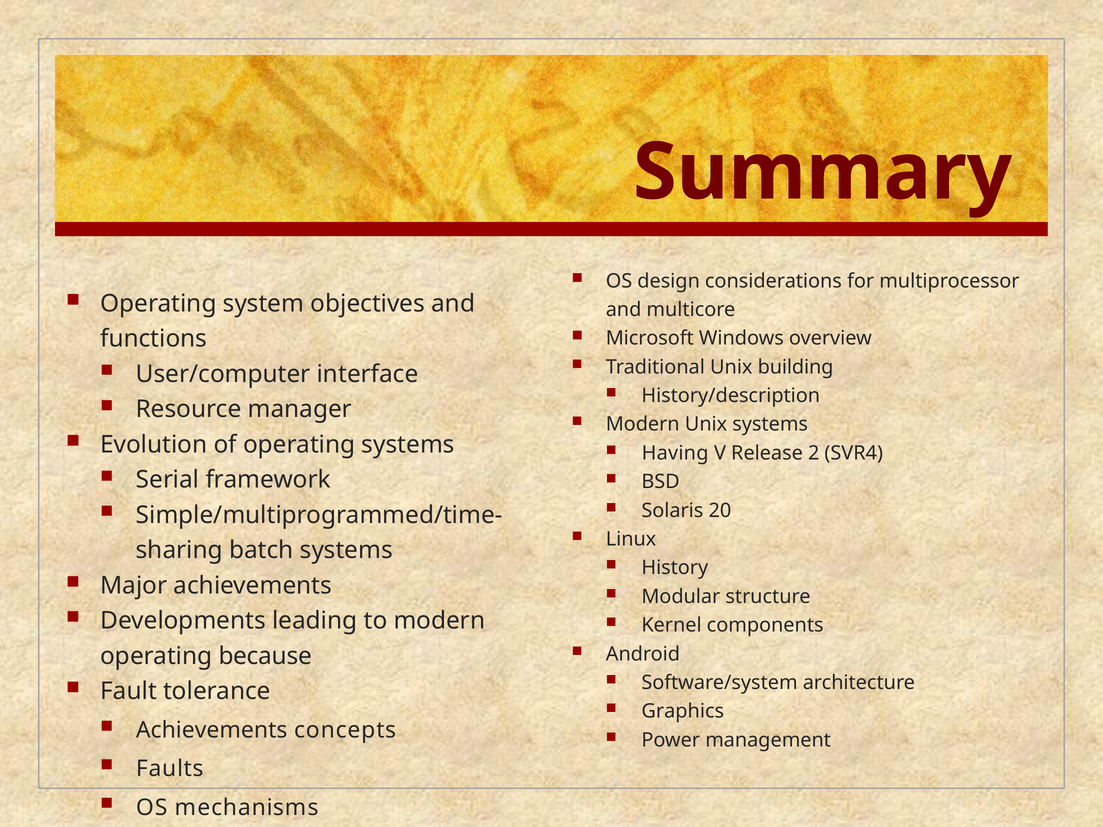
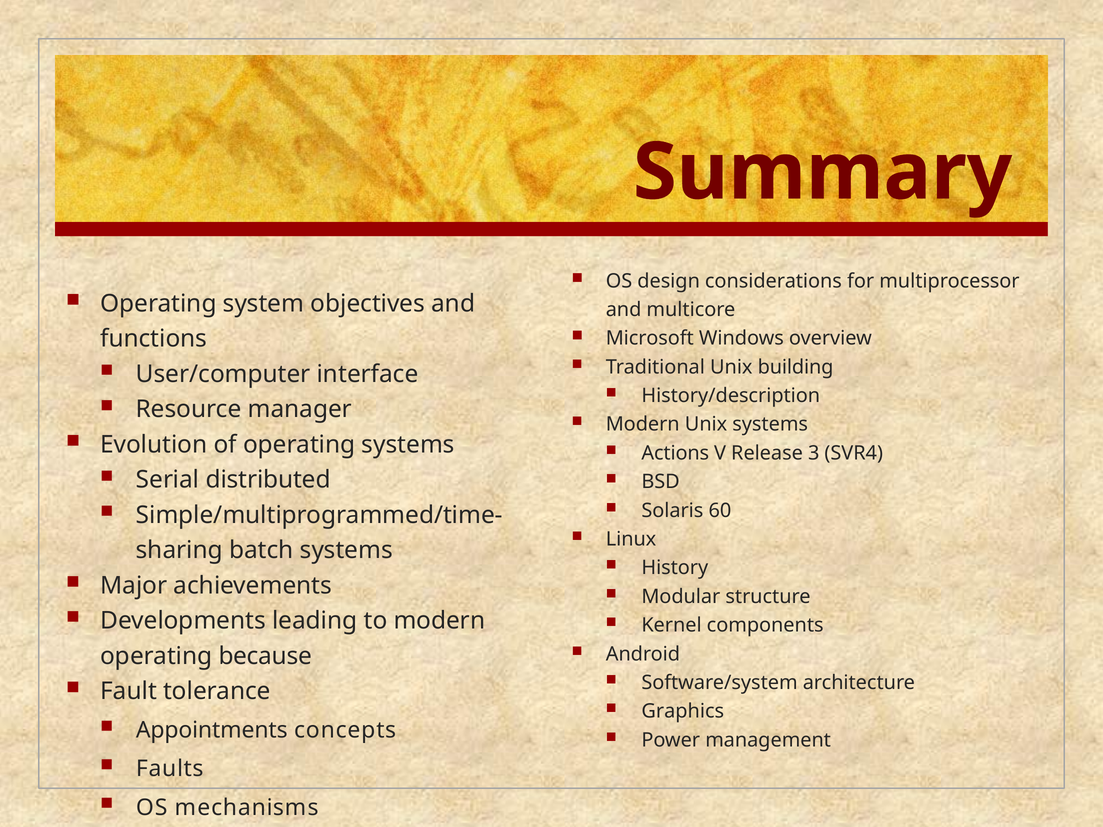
Having: Having -> Actions (675, 453)
2: 2 -> 3 (814, 453)
framework: framework -> distributed (268, 480)
20: 20 -> 60 (720, 511)
Achievements: Achievements -> Appointments (212, 731)
